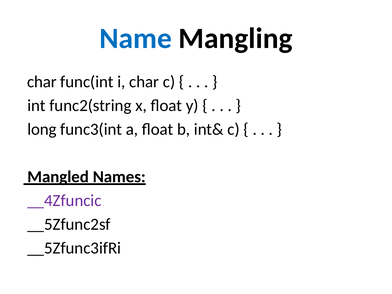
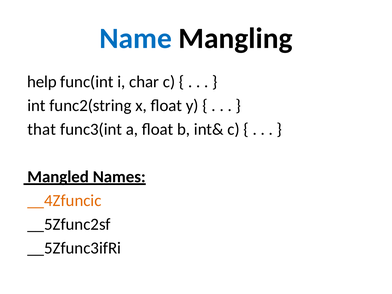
char: char -> help (42, 82)
long: long -> that (42, 129)
__4Zfuncic colour: purple -> orange (64, 201)
